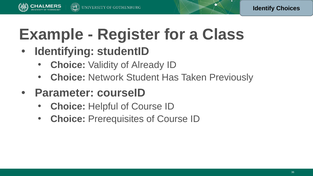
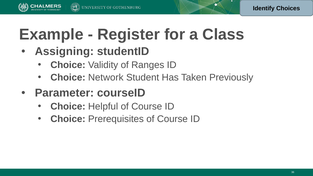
Identifying: Identifying -> Assigning (64, 51)
Already: Already -> Ranges (148, 65)
